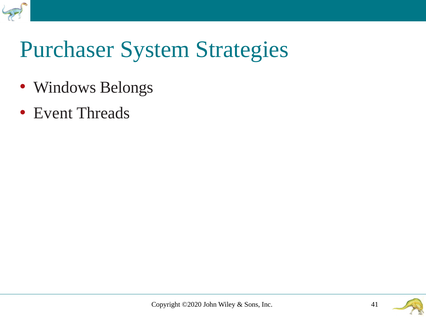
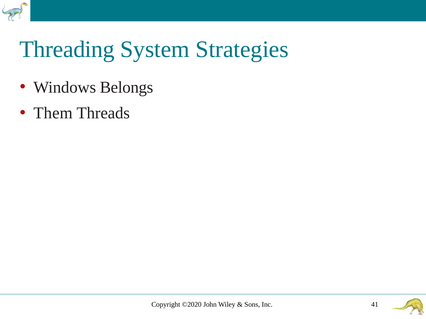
Purchaser: Purchaser -> Threading (67, 49)
Event: Event -> Them (53, 113)
